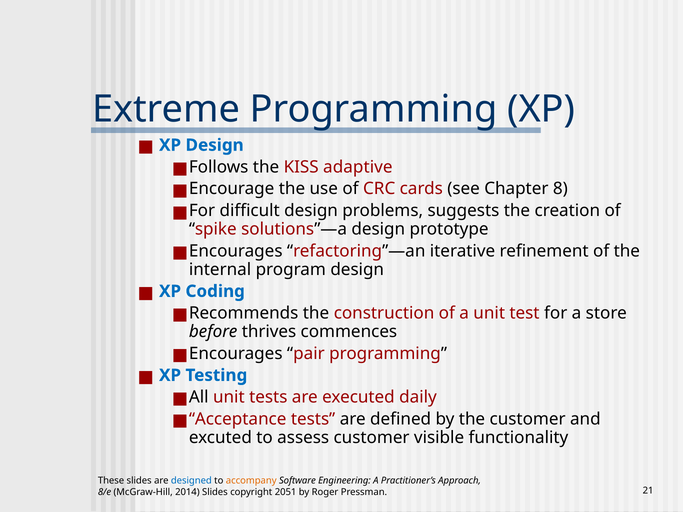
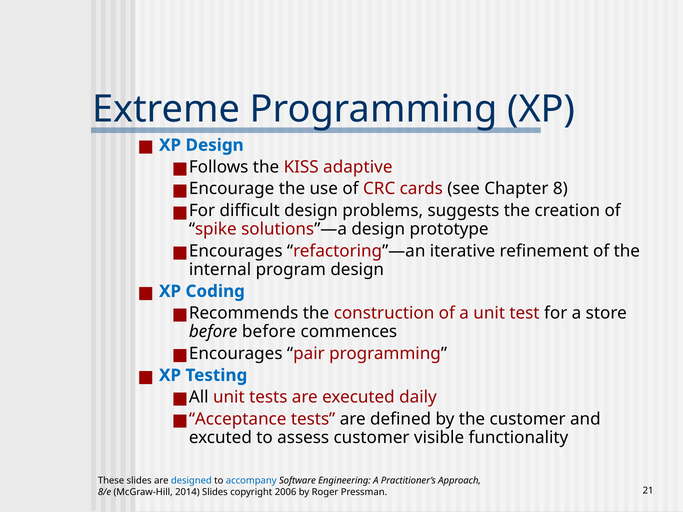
before thrives: thrives -> before (269, 332)
accompany colour: orange -> blue (251, 481)
2051: 2051 -> 2006 (286, 492)
